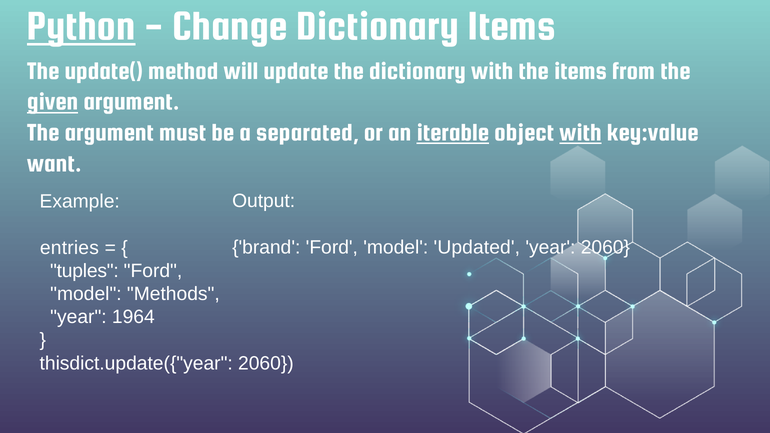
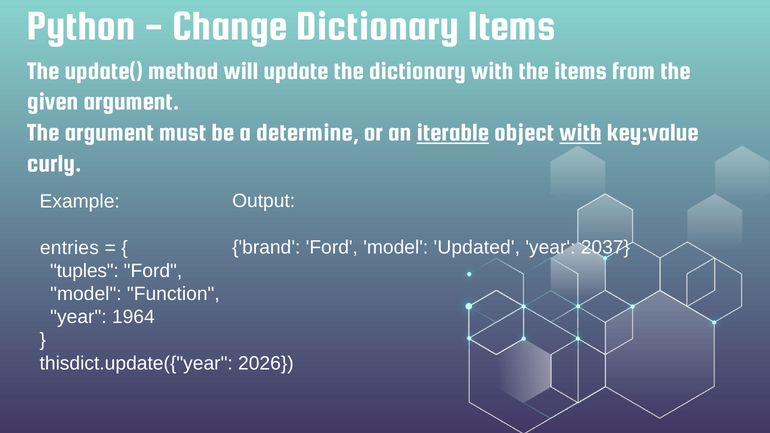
Python underline: present -> none (81, 26)
given underline: present -> none (53, 102)
separated: separated -> determine (307, 132)
want: want -> curly (54, 163)
year 2060: 2060 -> 2037 (605, 247)
Methods: Methods -> Function (173, 294)
thisdict.update({"year 2060: 2060 -> 2026 (266, 363)
